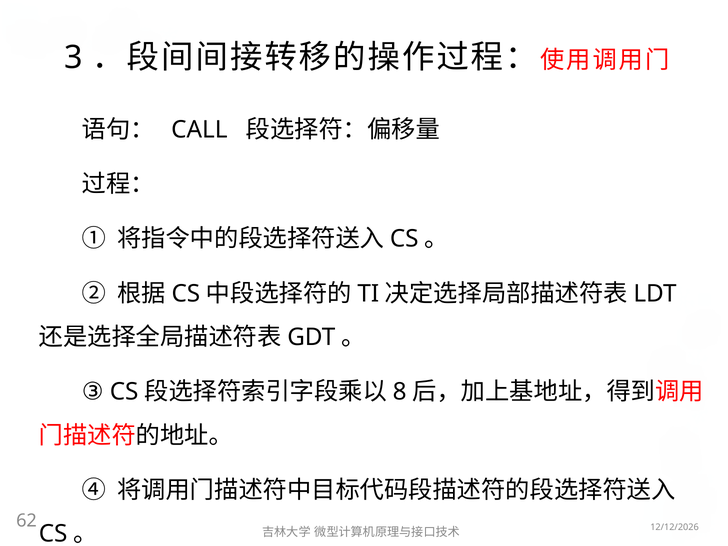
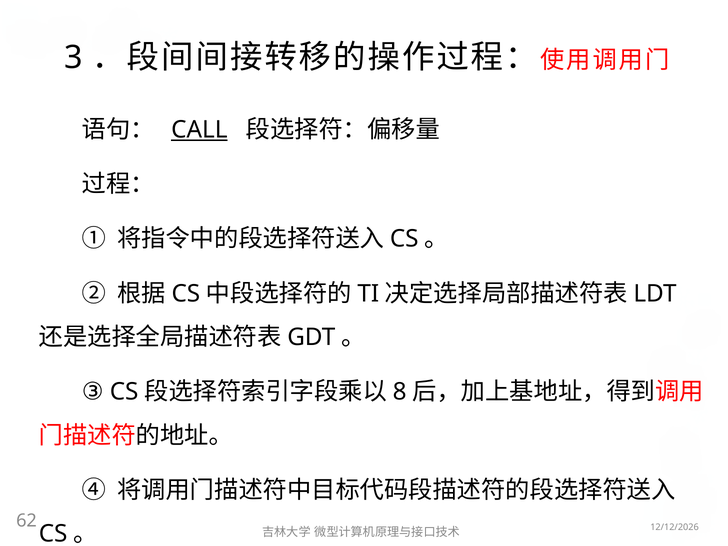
CALL underline: none -> present (199, 130)
